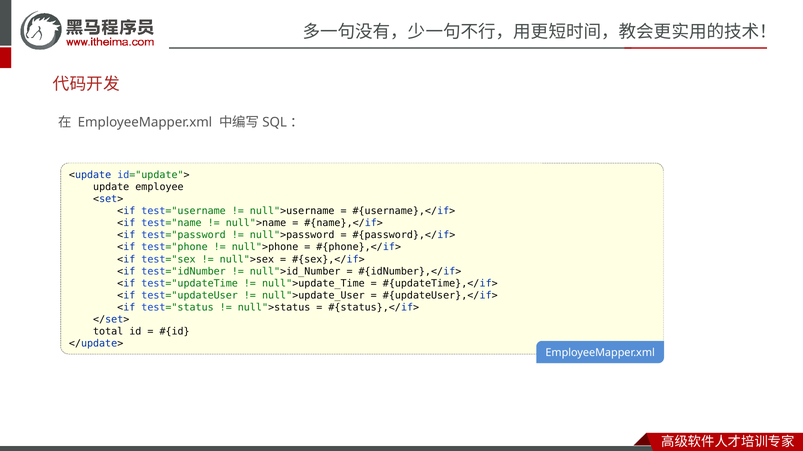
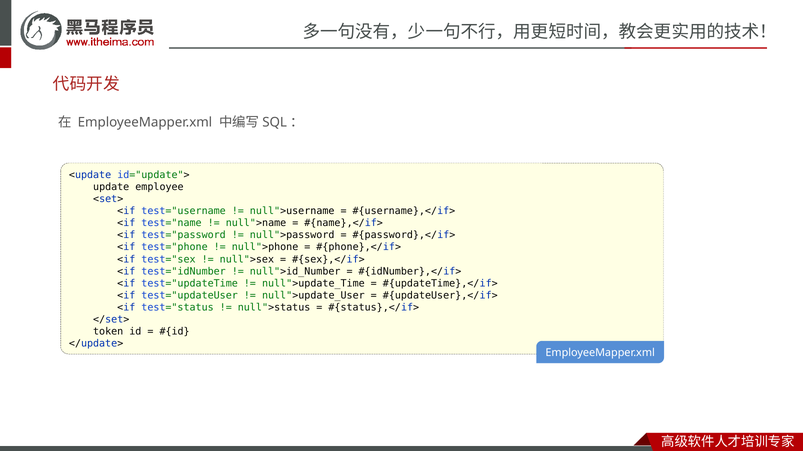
total: total -> token (108, 332)
